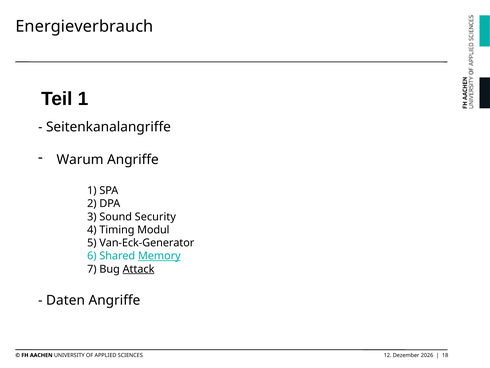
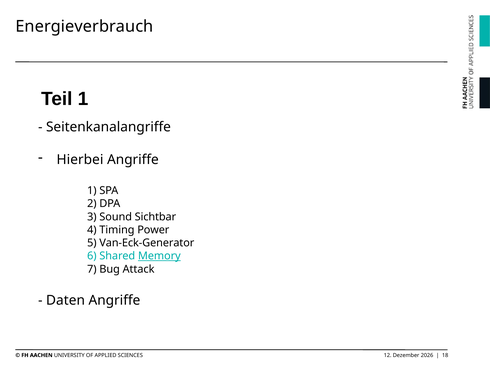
Warum: Warum -> Hierbei (80, 160)
Security: Security -> Sichtbar (155, 216)
Modul: Modul -> Power (153, 230)
Attack underline: present -> none (139, 269)
